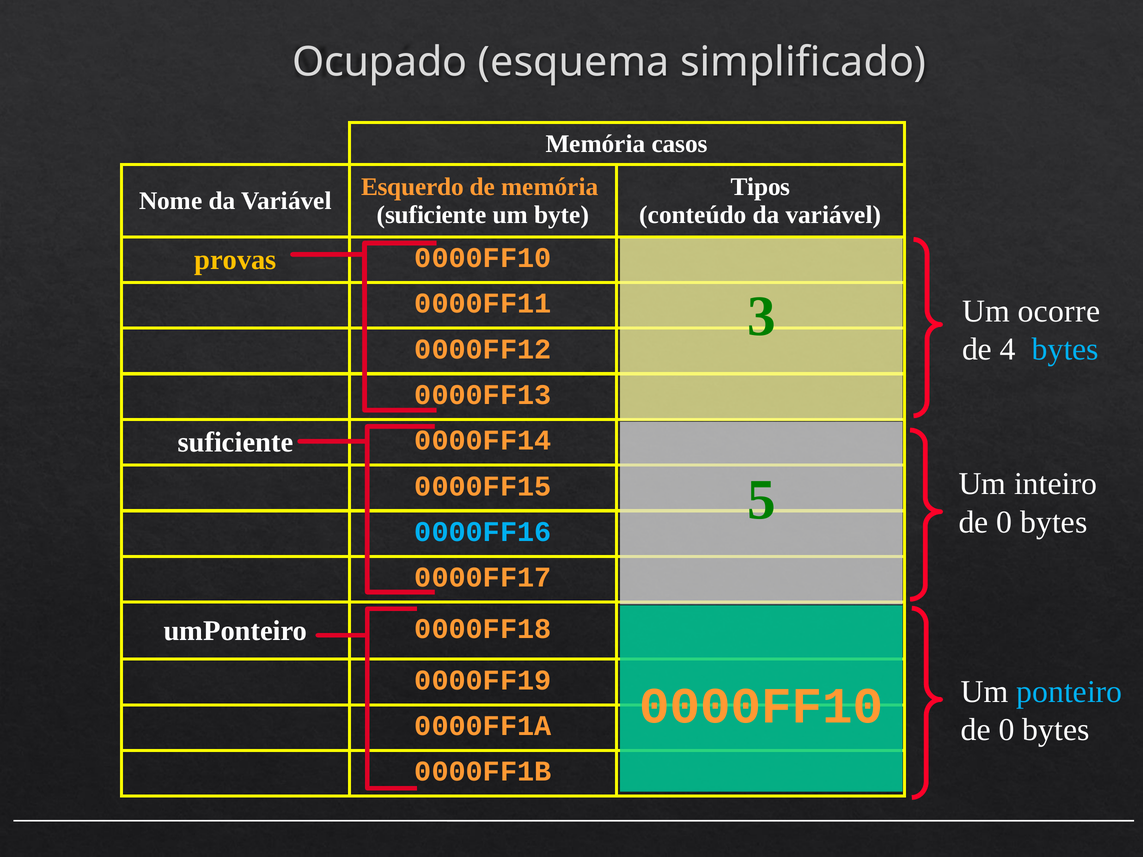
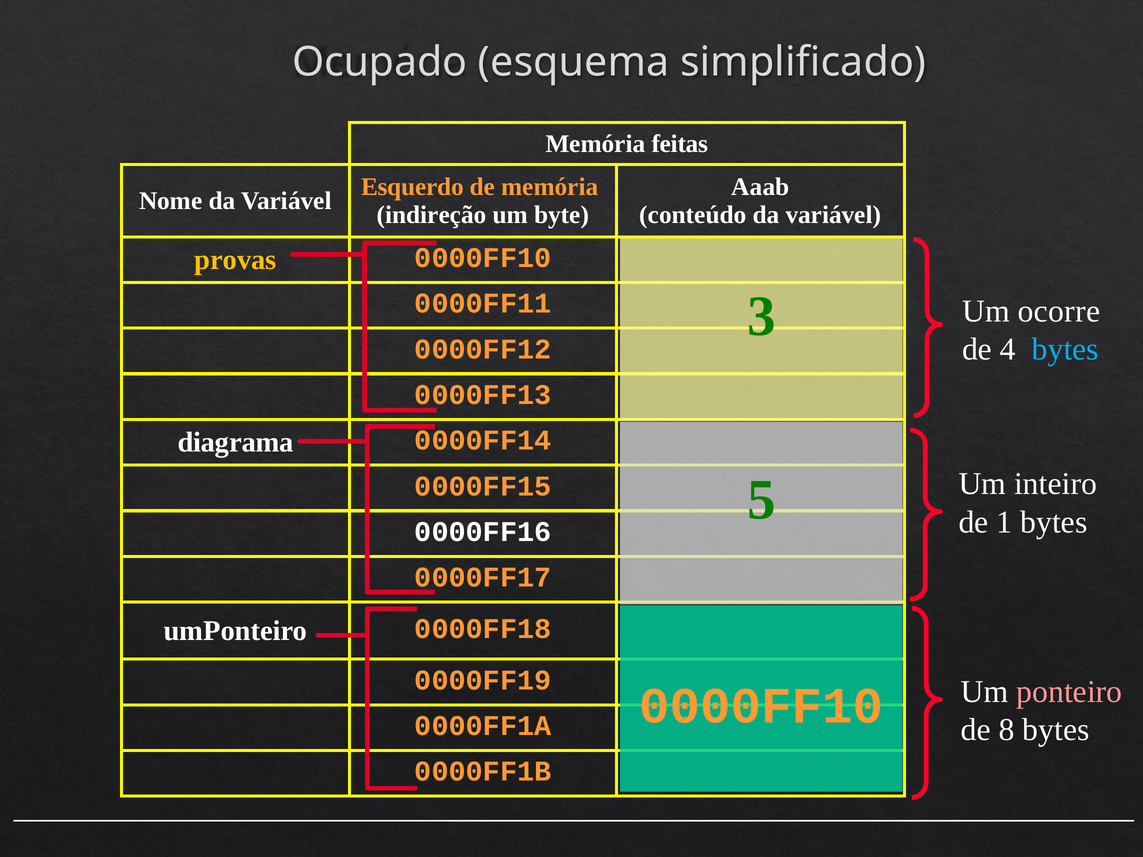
casos: casos -> feitas (680, 144)
Tipos: Tipos -> Aaab (760, 187)
suficiente: suficiente -> indireção (432, 215)
suficiente: suficiente -> diagrama (236, 443)
0: 0 -> 1 (1004, 522)
0000FF16 colour: light blue -> white (483, 532)
ponteiro colour: light blue -> pink (1069, 692)
0: 0 -> 8 (1007, 730)
